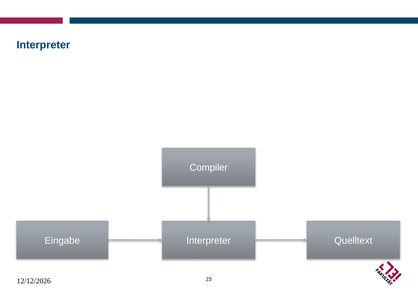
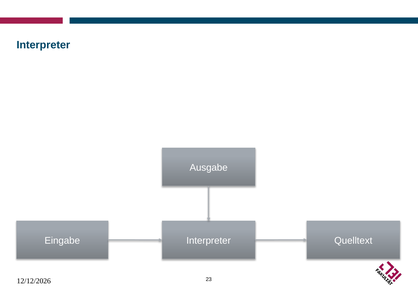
Compiler: Compiler -> Ausgabe (209, 168)
